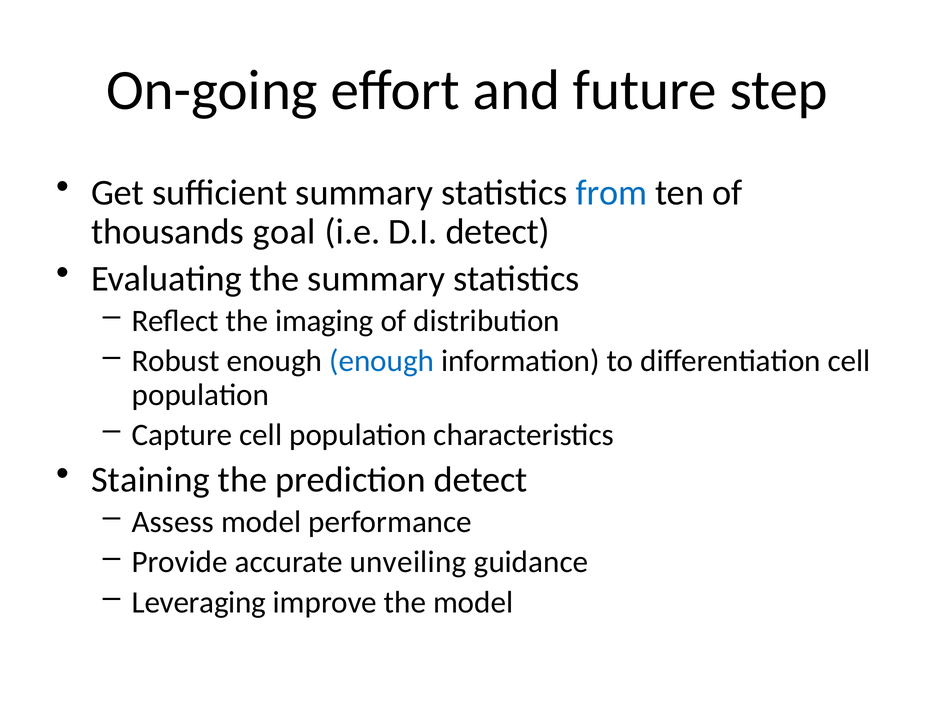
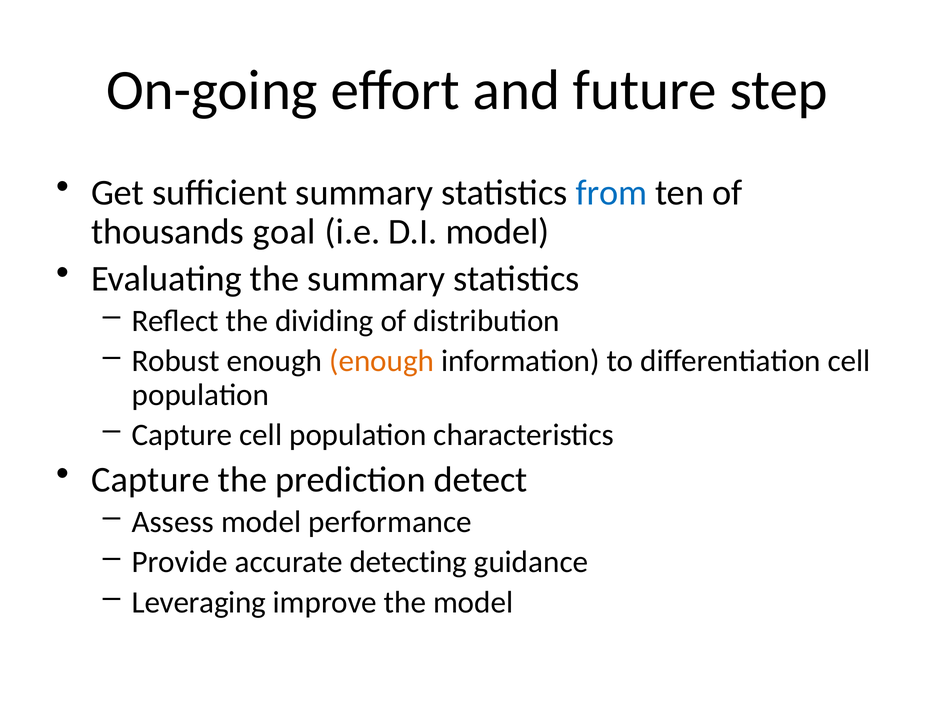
D.I detect: detect -> model (497, 232)
imaging: imaging -> dividing (324, 321)
enough colour: blue -> orange (382, 361)
Staining: Staining -> Capture (150, 479)
unveiling: unveiling -> detecting (408, 562)
